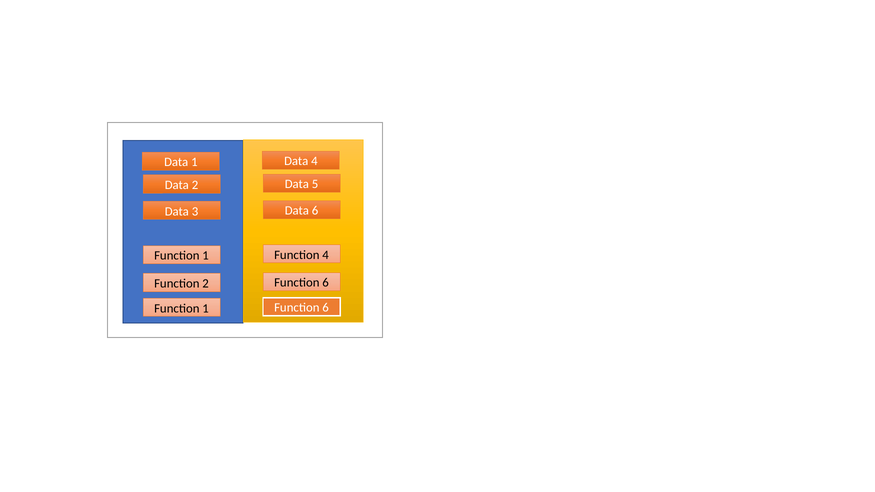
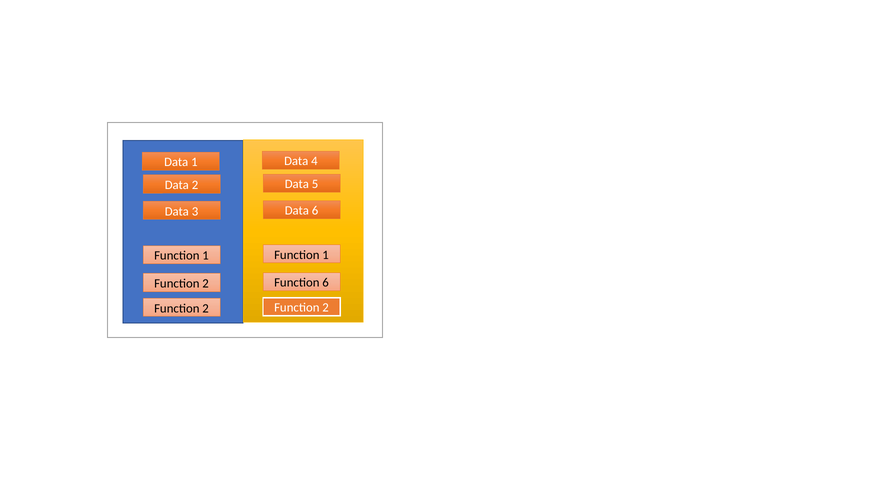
4: 4 -> 1 (326, 255)
6: 6 -> 2 (326, 308)
1: 1 -> 2 (206, 308)
